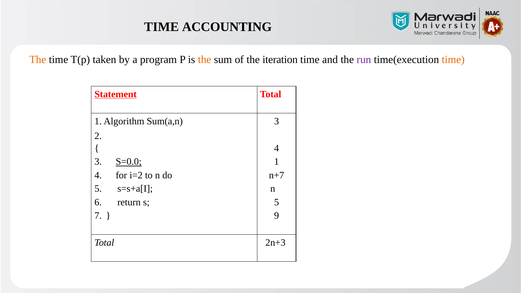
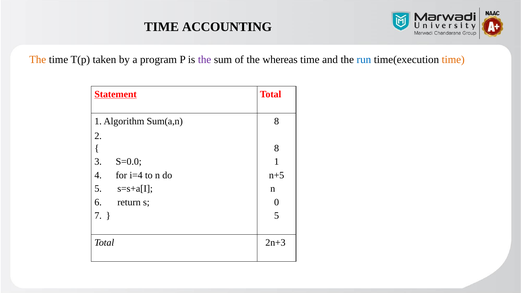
the colour: orange -> purple (205, 60)
iteration: iteration -> whereas (280, 60)
run colour: purple -> blue (364, 60)
Sum(a,n 3: 3 -> 8 (277, 121)
4: 4 -> 8 (277, 148)
S=0.0 underline: present -> none (129, 162)
i=2: i=2 -> i=4 (136, 175)
n+7: n+7 -> n+5 (277, 175)
s 5: 5 -> 0 (277, 202)
9: 9 -> 5 (277, 216)
